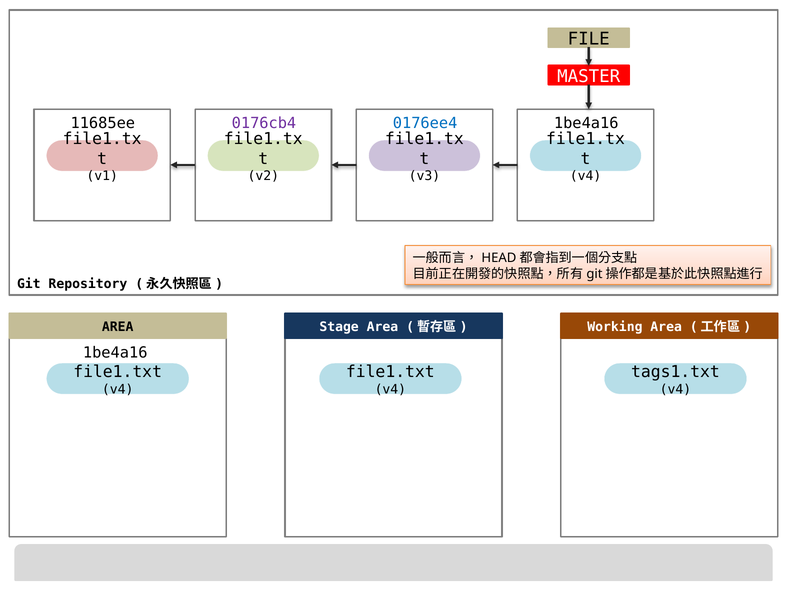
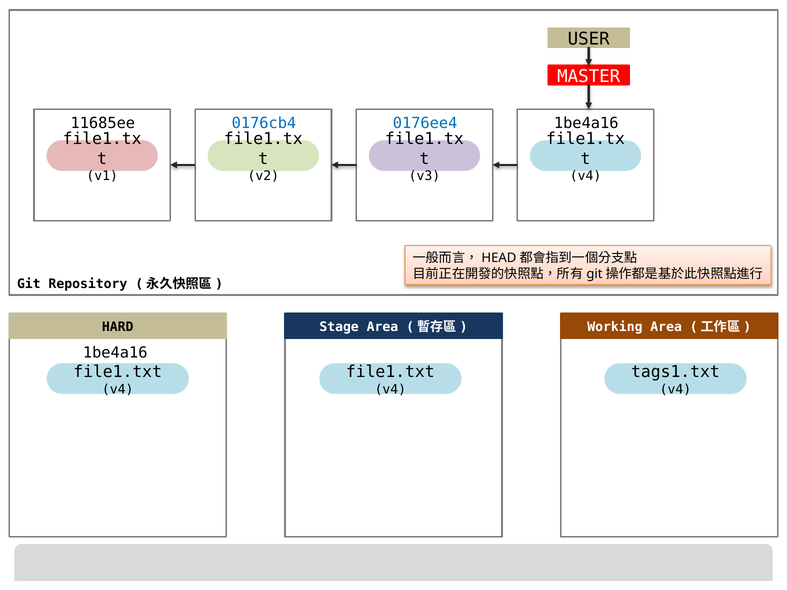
FILE: FILE -> USER (589, 39)
0176cb4 colour: purple -> blue (264, 123)
AREA: AREA -> HARD (118, 327)
